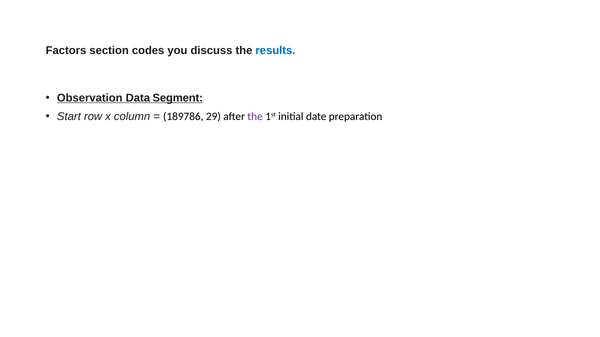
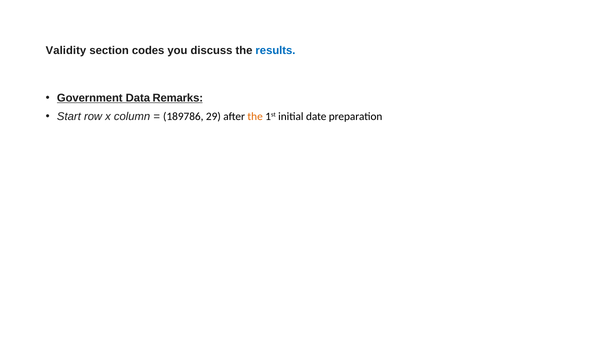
Factors: Factors -> Validity (66, 50)
Observation: Observation -> Government (90, 98)
Segment: Segment -> Remarks (178, 98)
the colour: purple -> orange (255, 117)
